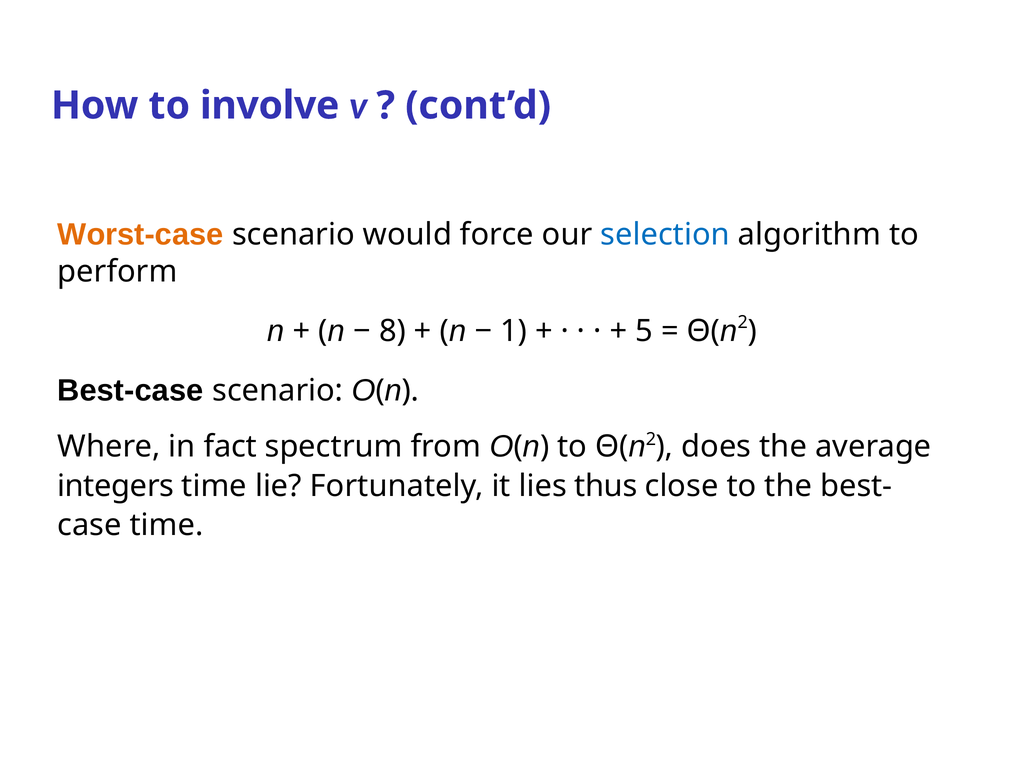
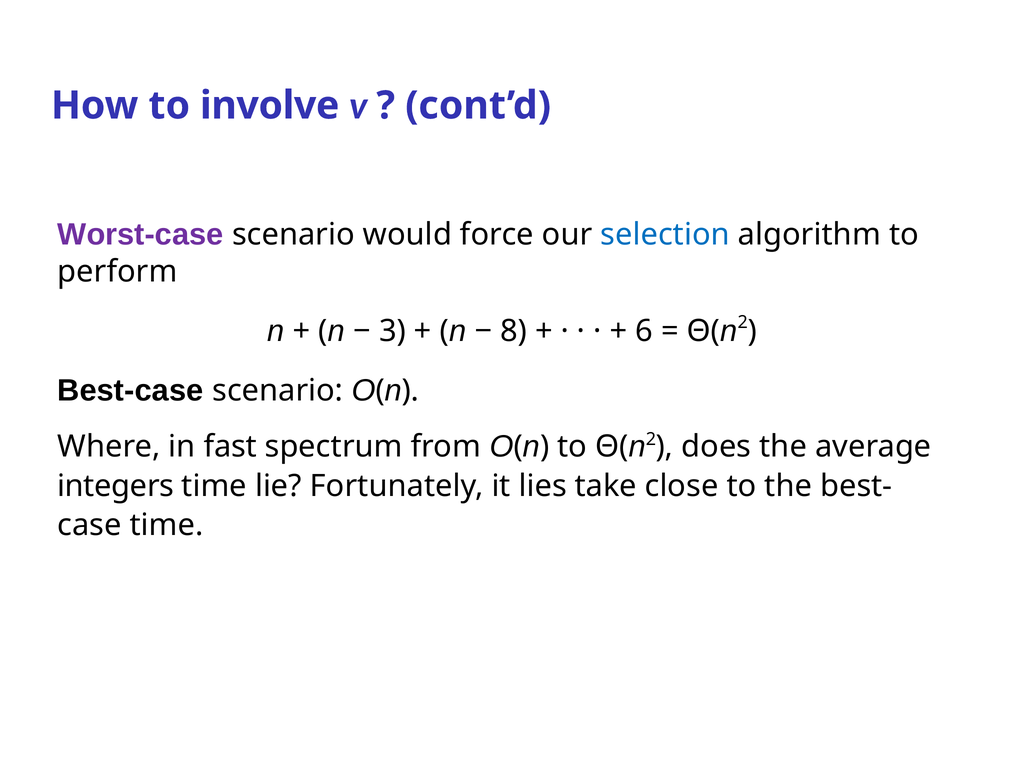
Worst-case colour: orange -> purple (140, 234)
8: 8 -> 3 (392, 331)
1: 1 -> 8 (514, 331)
5: 5 -> 6 (644, 331)
fact: fact -> fast (230, 447)
thus: thus -> take (606, 486)
